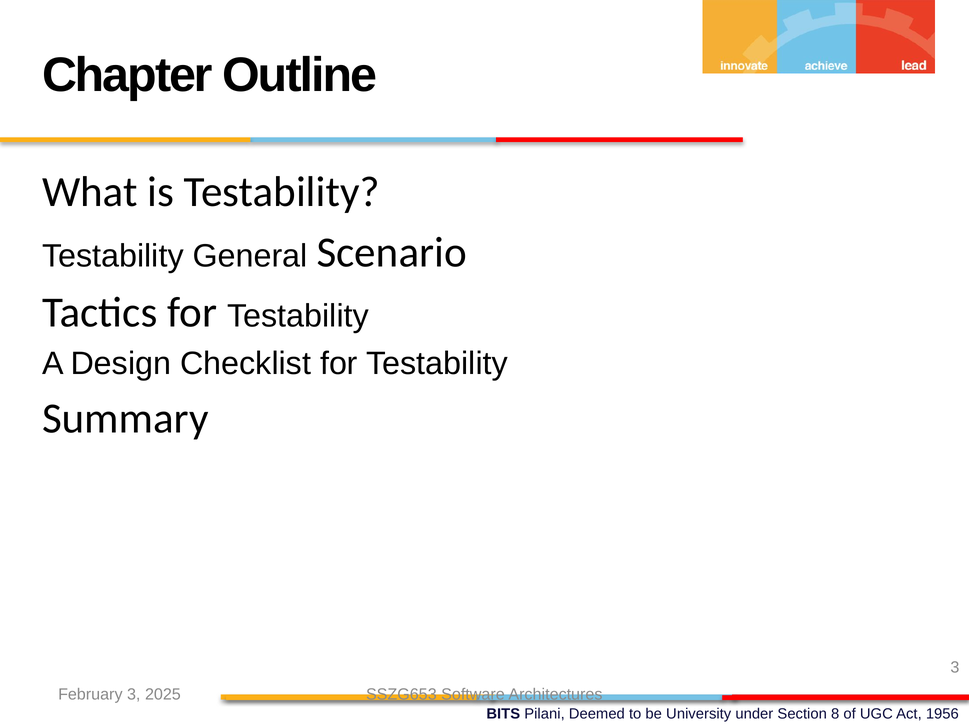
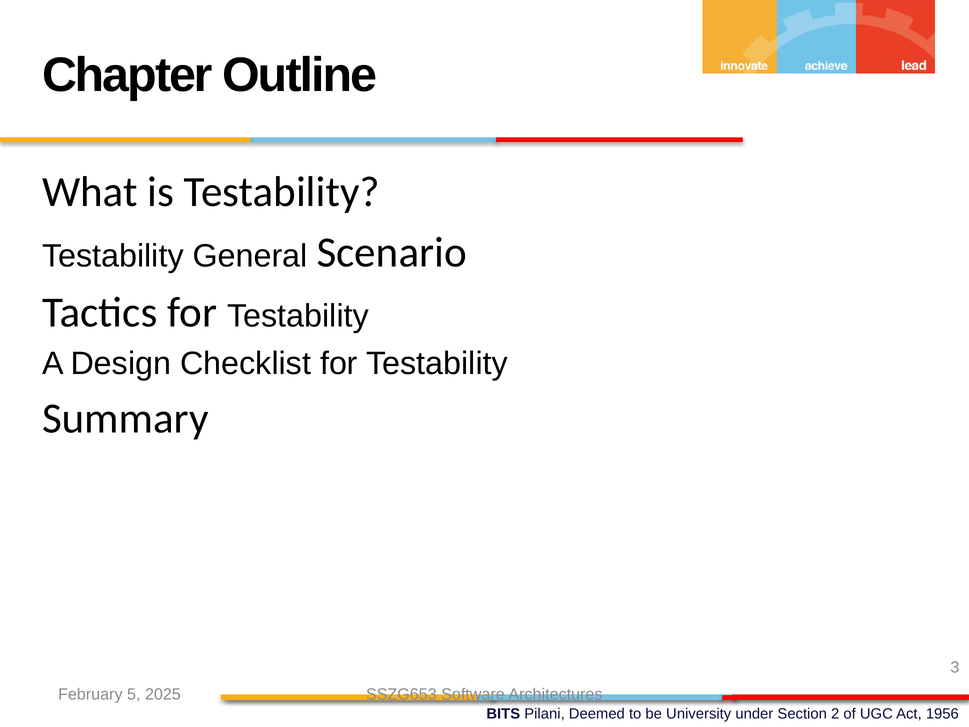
February 3: 3 -> 5 (134, 694)
8: 8 -> 2 (835, 714)
